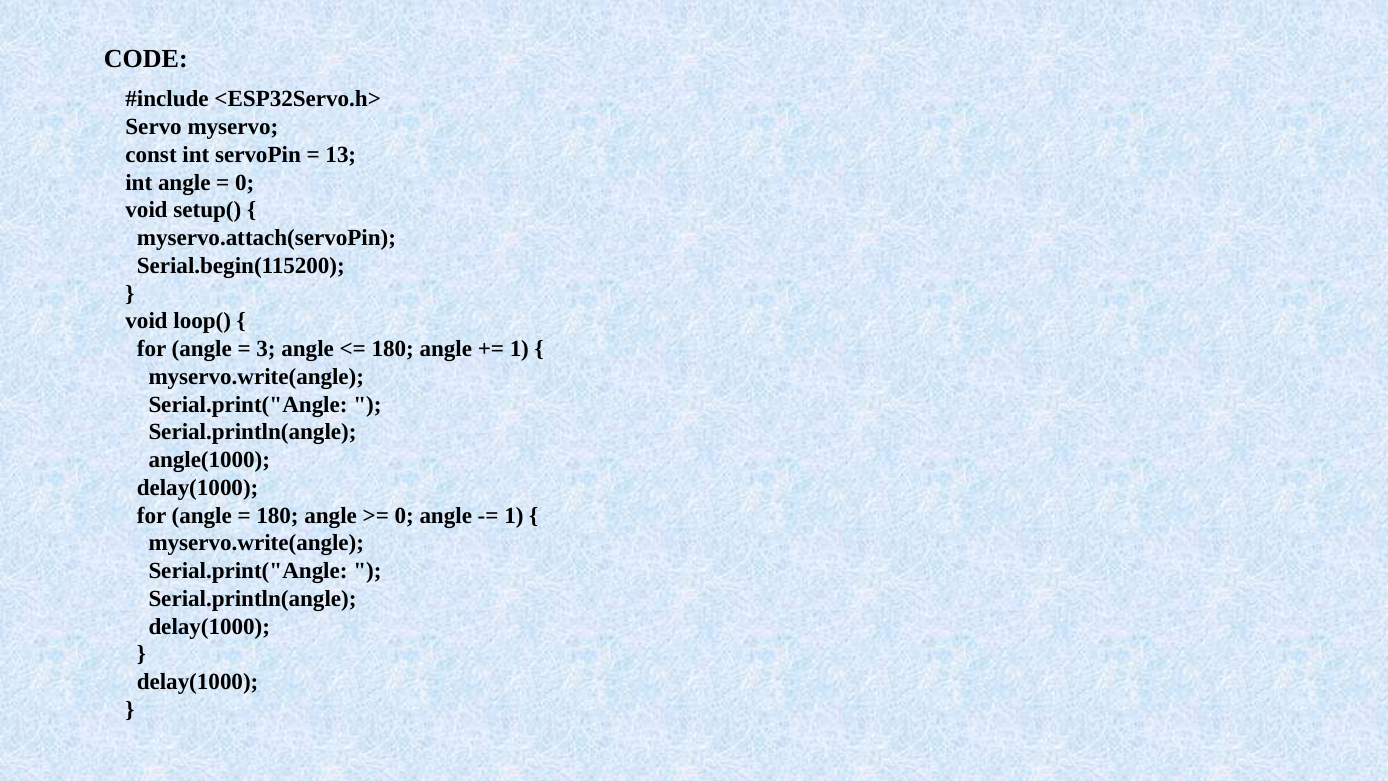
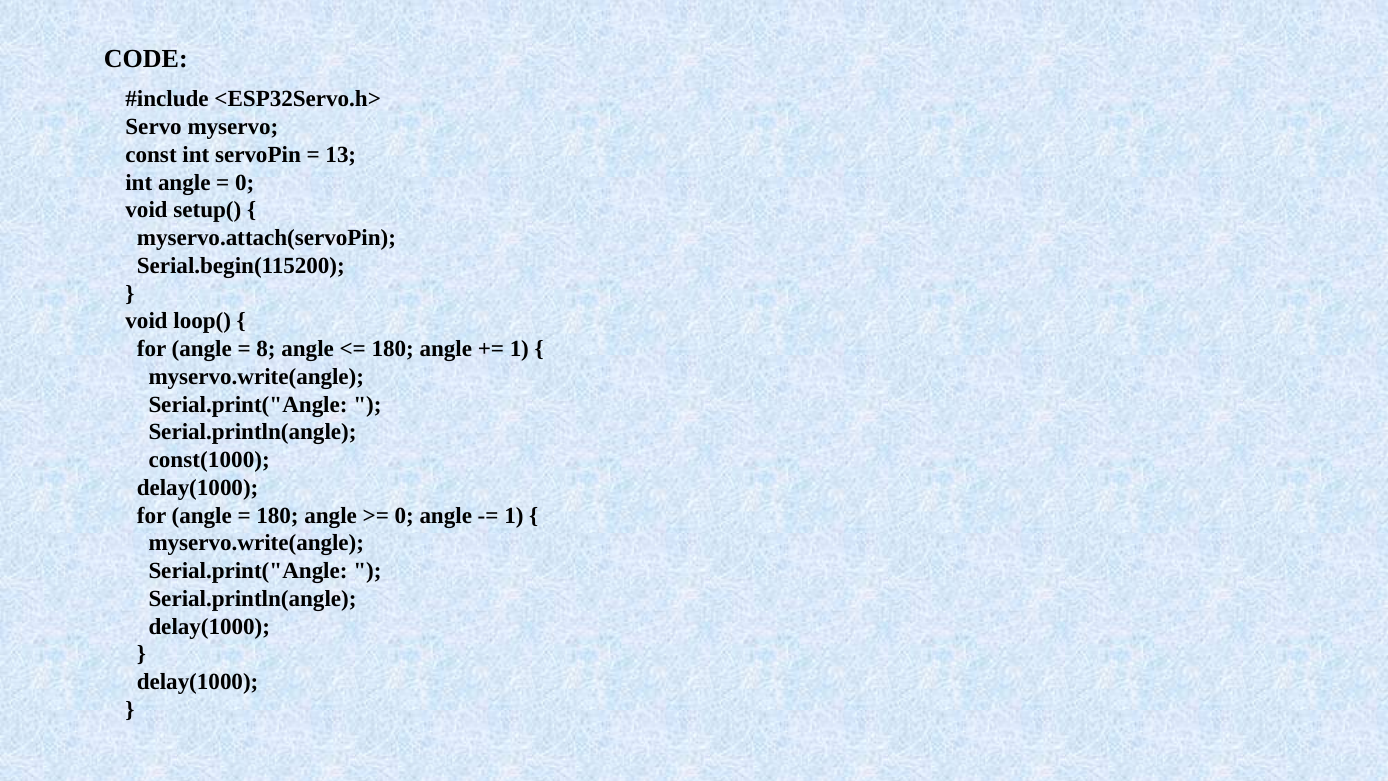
3: 3 -> 8 (266, 349)
angle(1000: angle(1000 -> const(1000 (209, 460)
